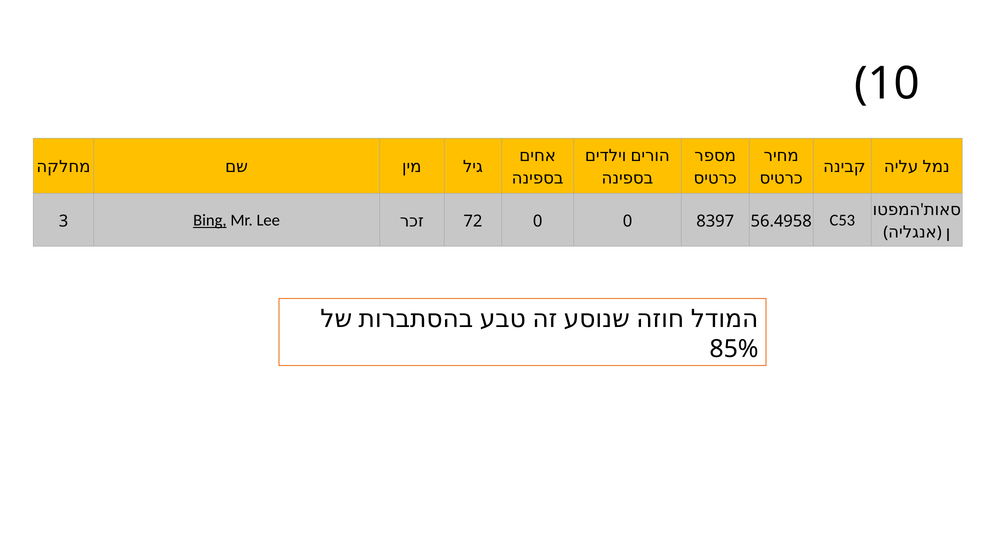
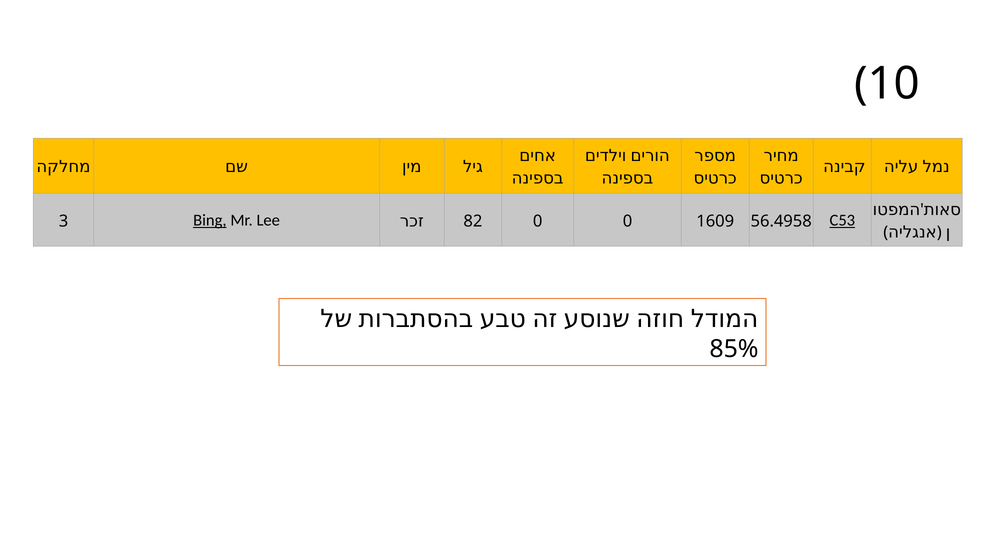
72: 72 -> 82 (473, 221)
8397: 8397 -> 1609 (715, 221)
C53 underline: none -> present (842, 220)
